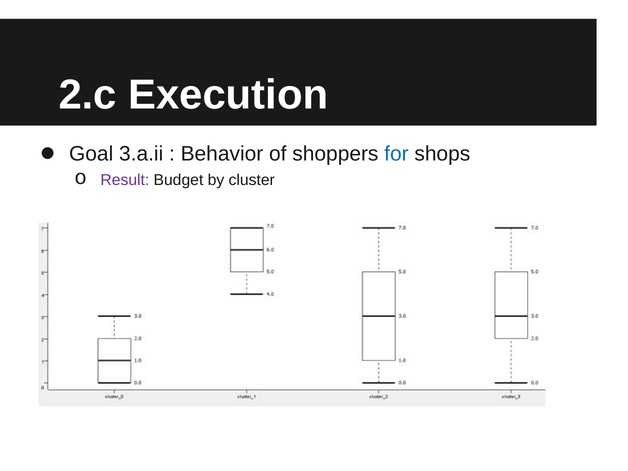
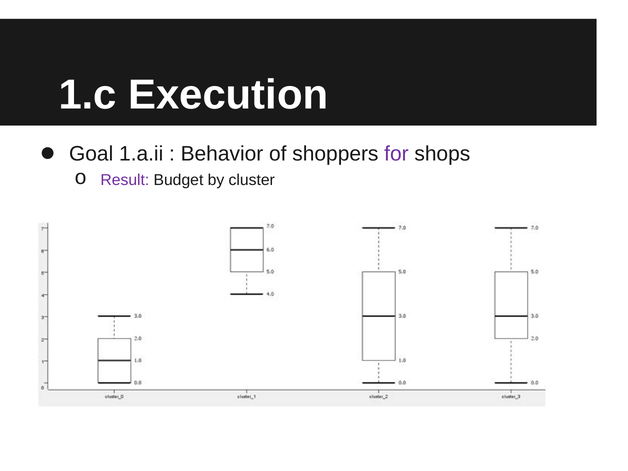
2.c: 2.c -> 1.c (88, 95)
3.a.ii: 3.a.ii -> 1.a.ii (141, 154)
for colour: blue -> purple (396, 154)
